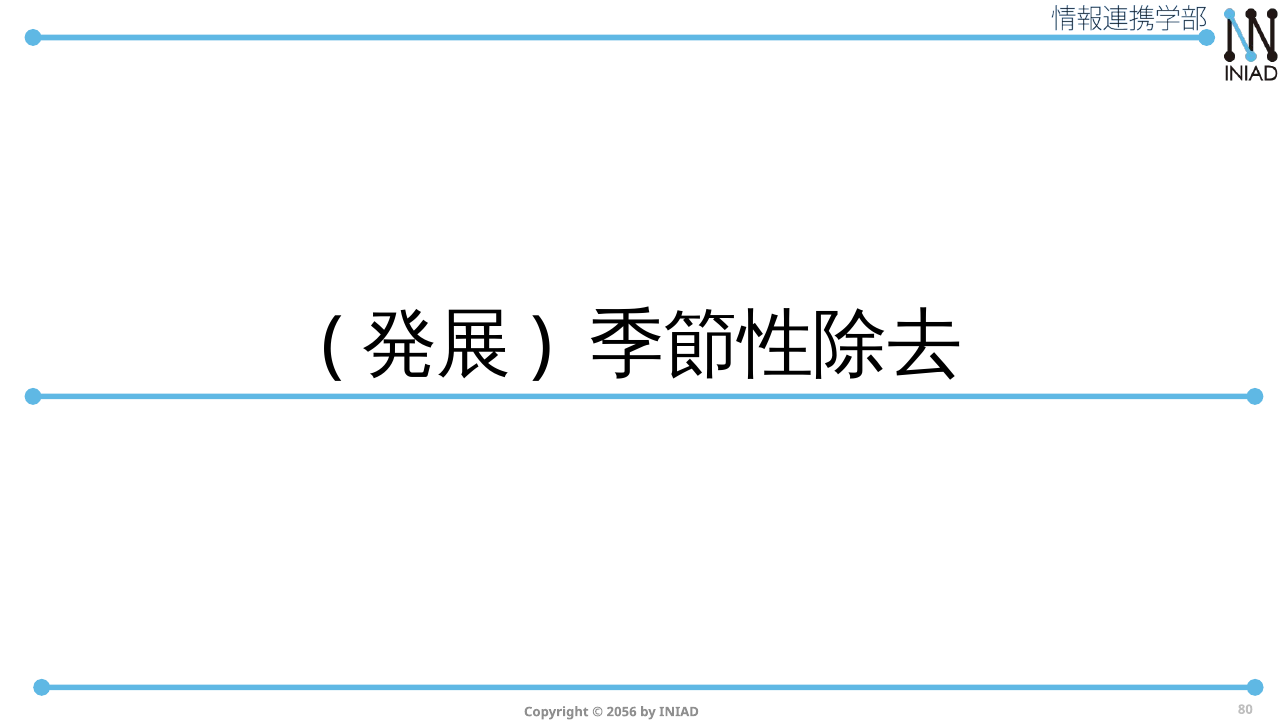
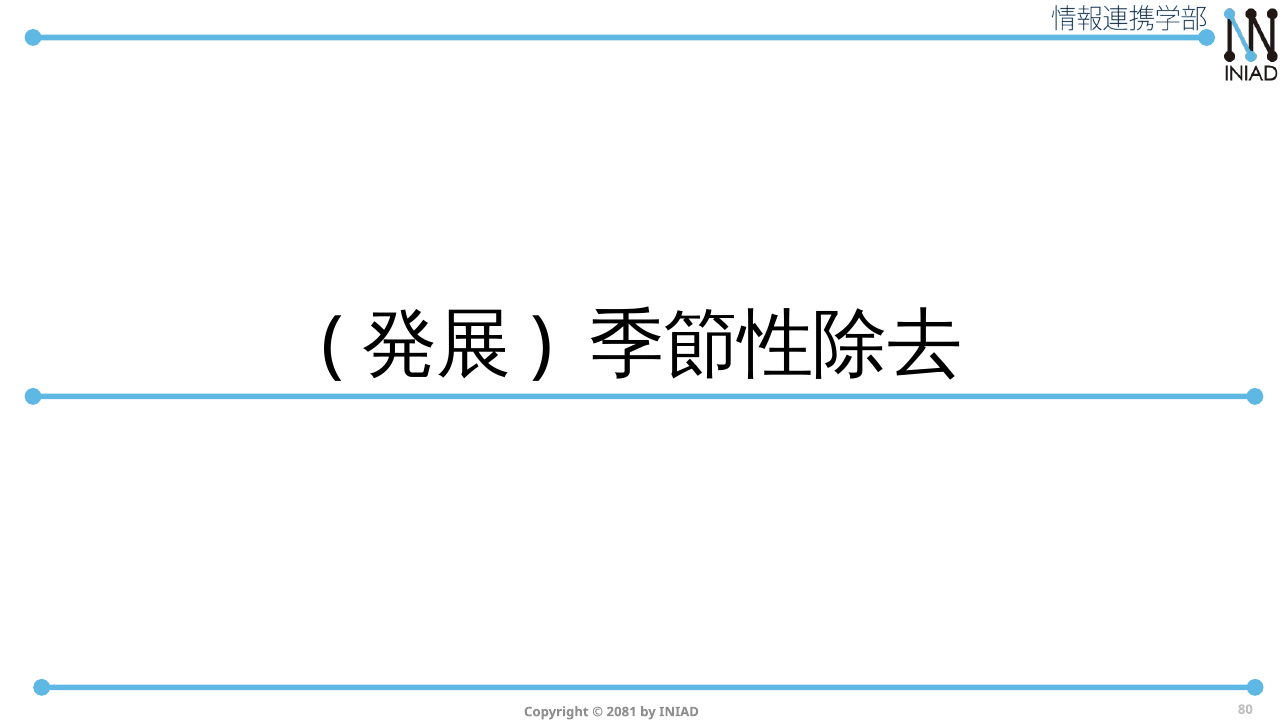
2056: 2056 -> 2081 (622, 712)
